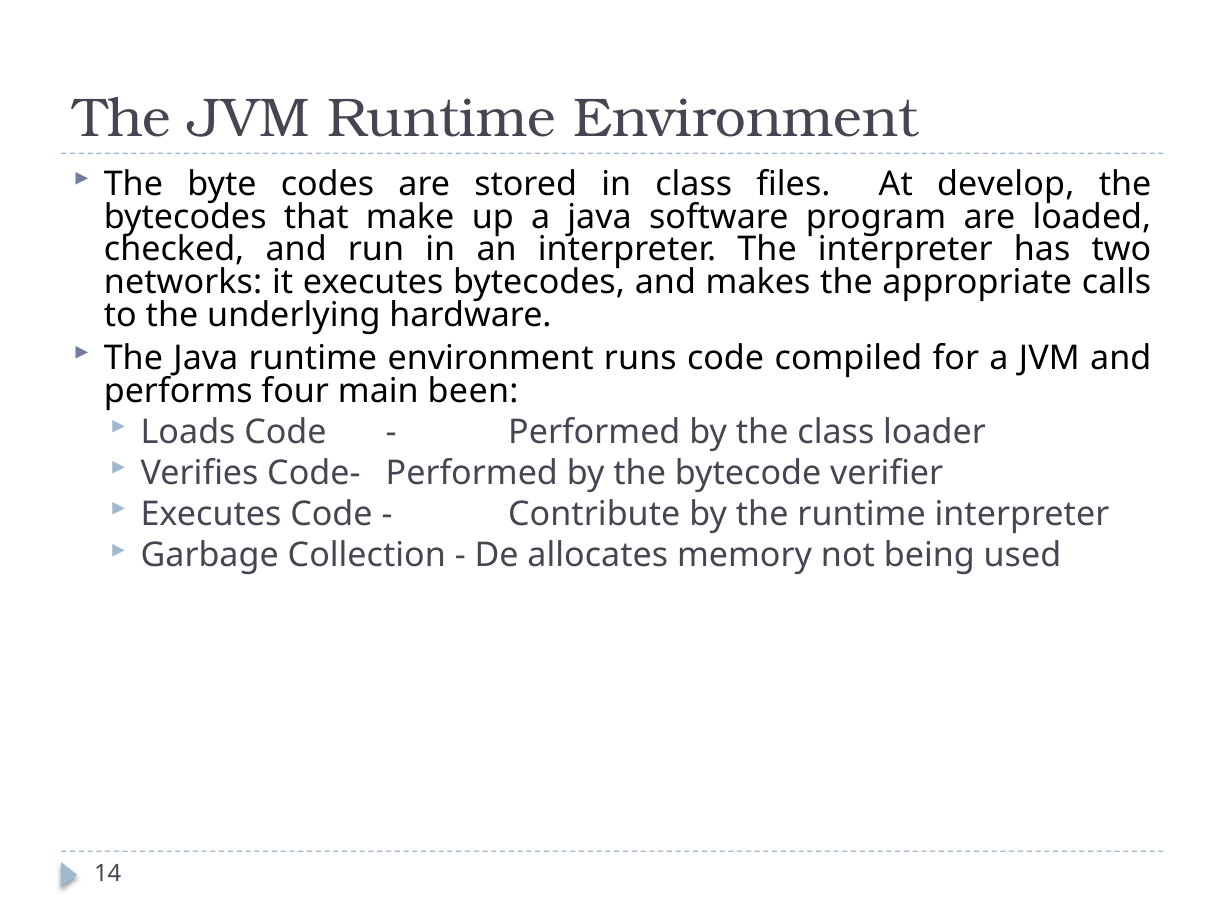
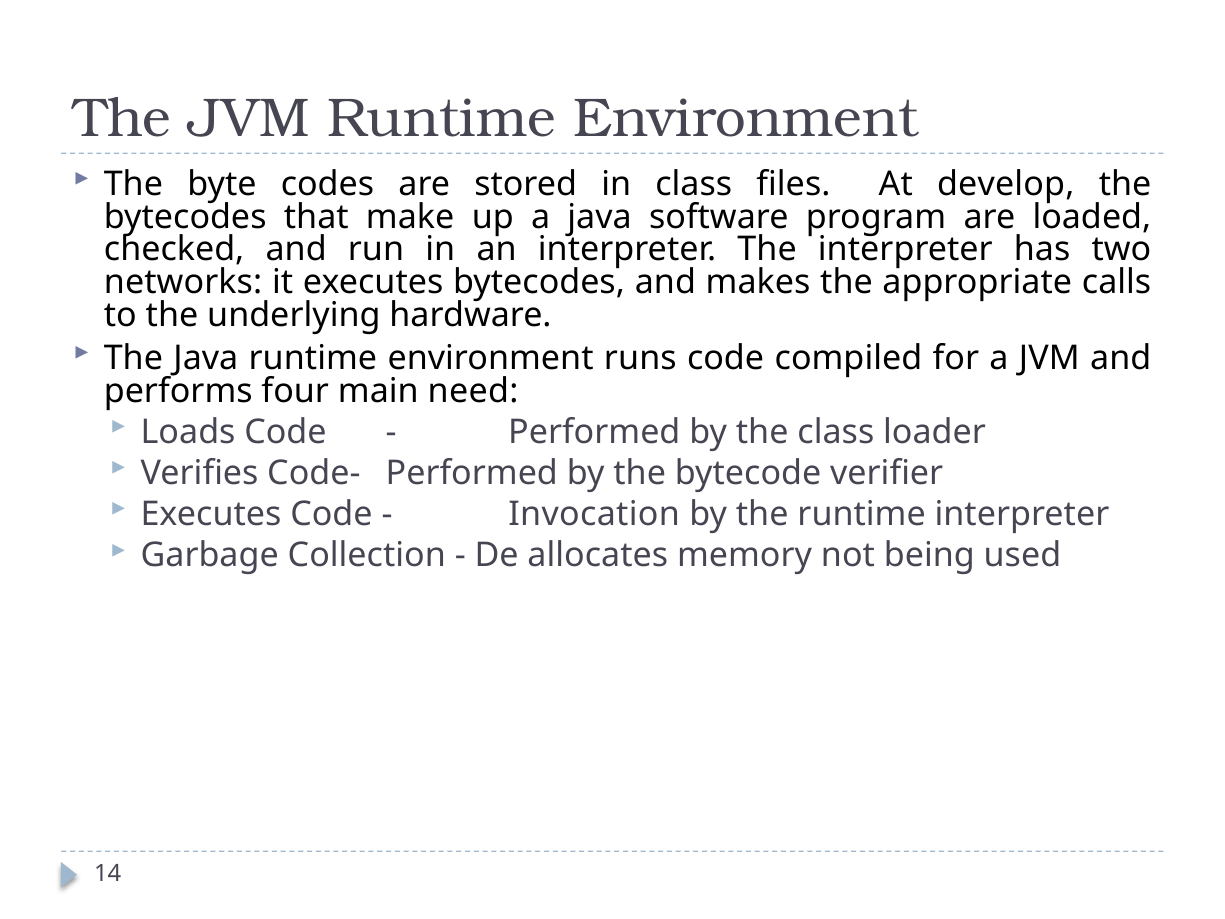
been: been -> need (473, 391)
Contribute: Contribute -> Invocation (594, 514)
